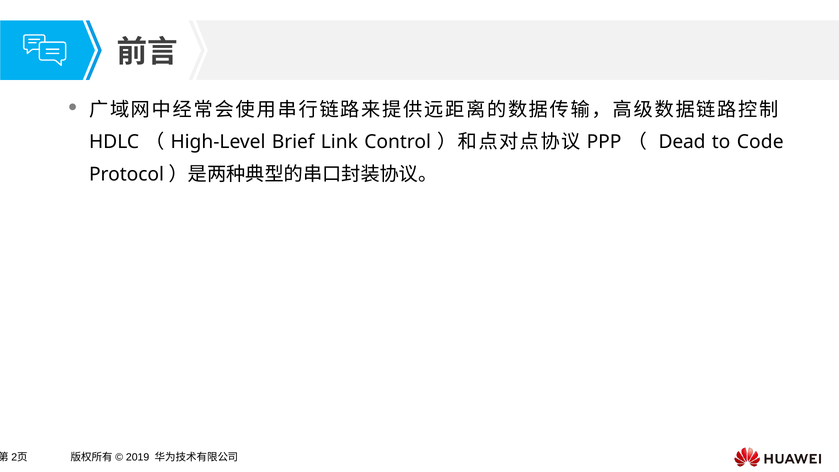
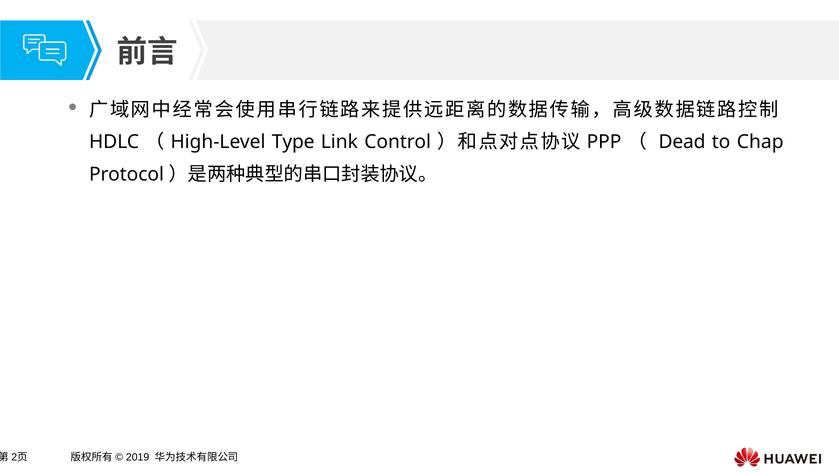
Brief: Brief -> Type (293, 142)
Code: Code -> Chap (760, 142)
